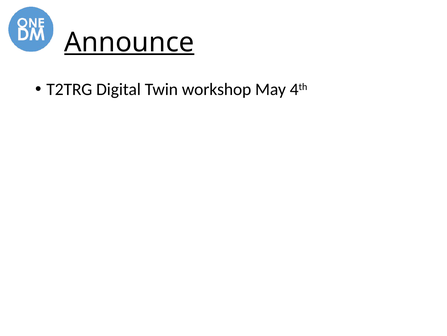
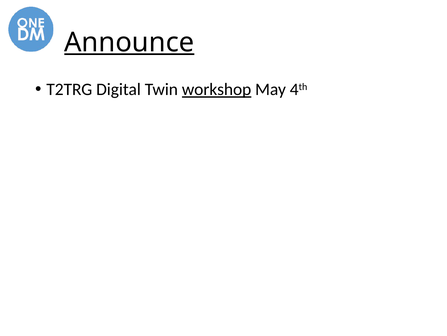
workshop underline: none -> present (217, 89)
